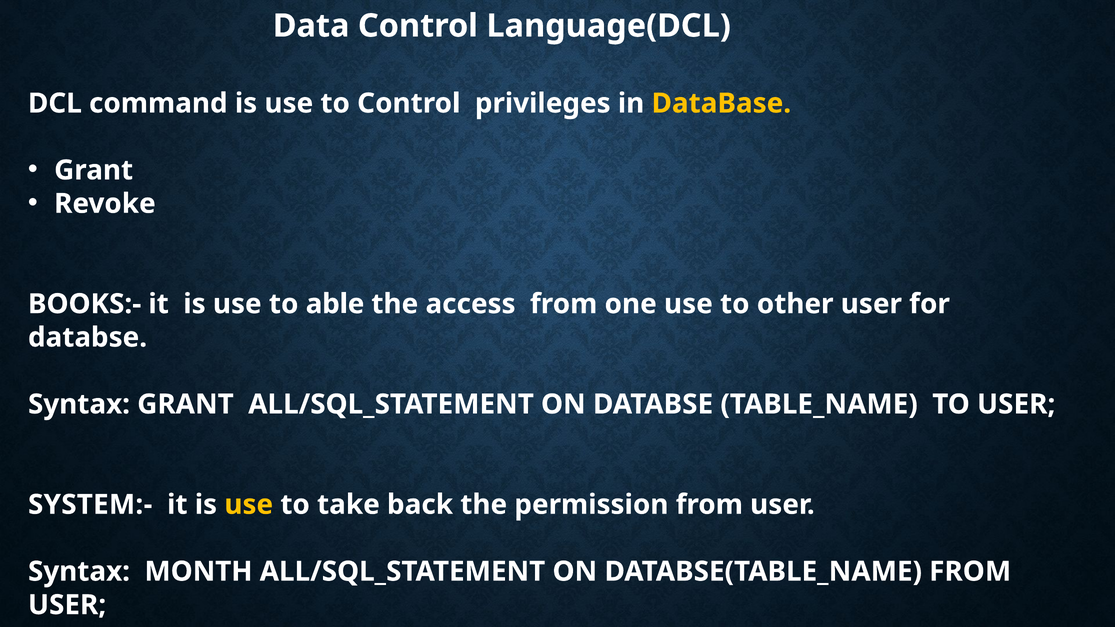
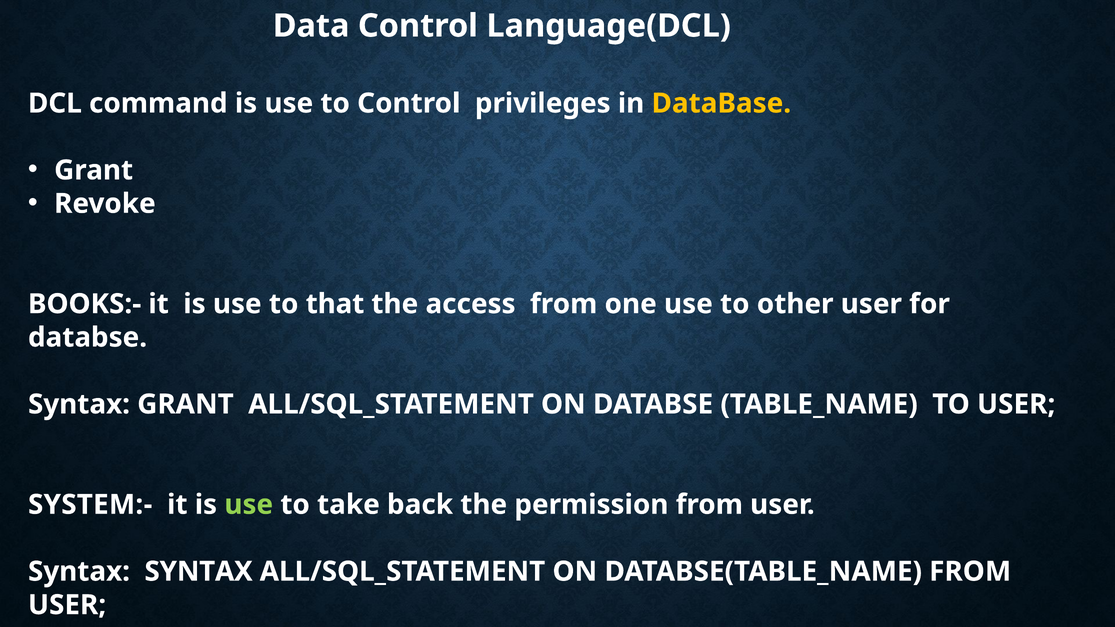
able: able -> that (335, 304)
use colour: yellow -> light green (249, 505)
Syntax MONTH: MONTH -> SYNTAX (199, 572)
